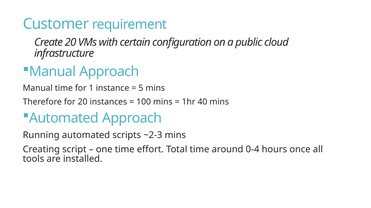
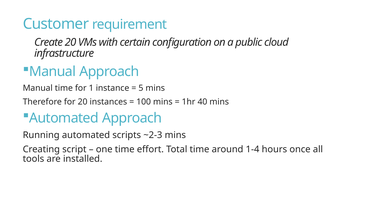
0-4: 0-4 -> 1-4 (253, 150)
